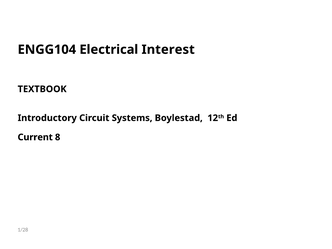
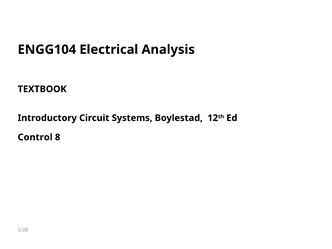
Interest: Interest -> Analysis (168, 50)
Current: Current -> Control (35, 137)
